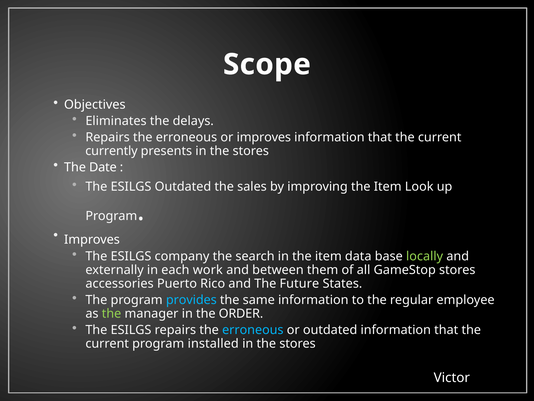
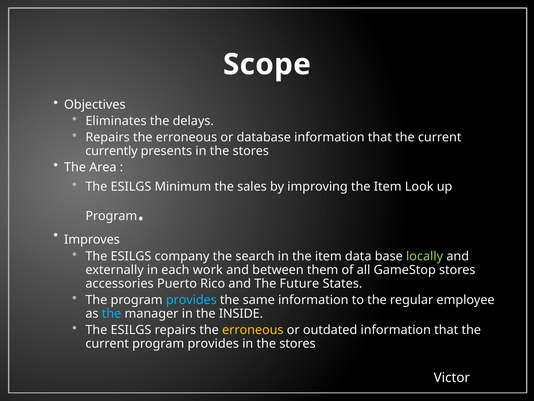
or improves: improves -> database (264, 137)
Date: Date -> Area (103, 167)
ESILGS Outdated: Outdated -> Minimum (183, 187)
the colour: light green -> light blue (112, 313)
ORDER: ORDER -> INSIDE (241, 313)
erroneous colour: light blue -> yellow (253, 330)
current program installed: installed -> provides (213, 343)
